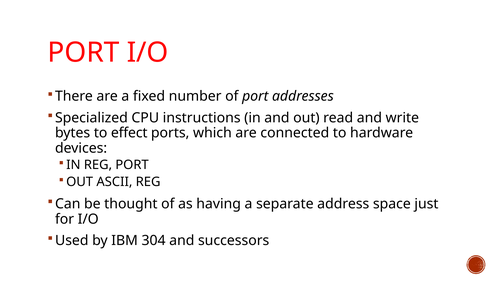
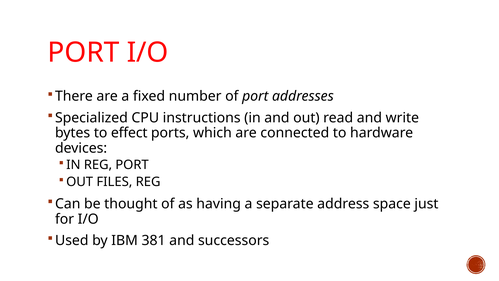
ASCII: ASCII -> FILES (114, 182)
304: 304 -> 381 (154, 240)
